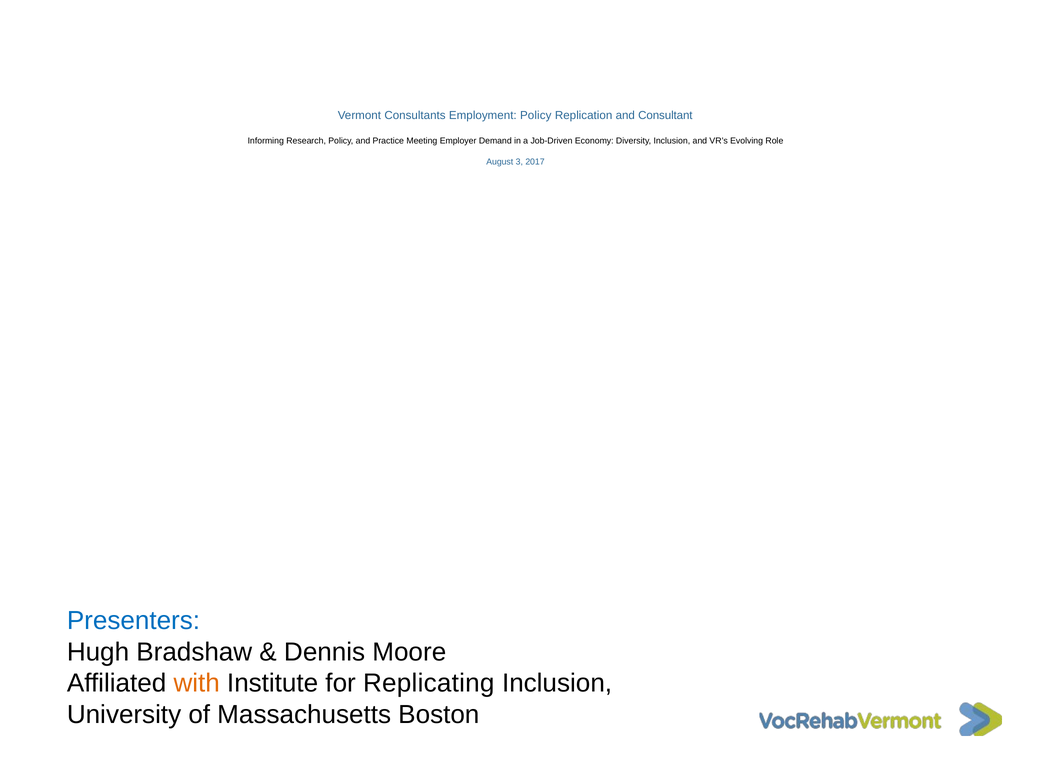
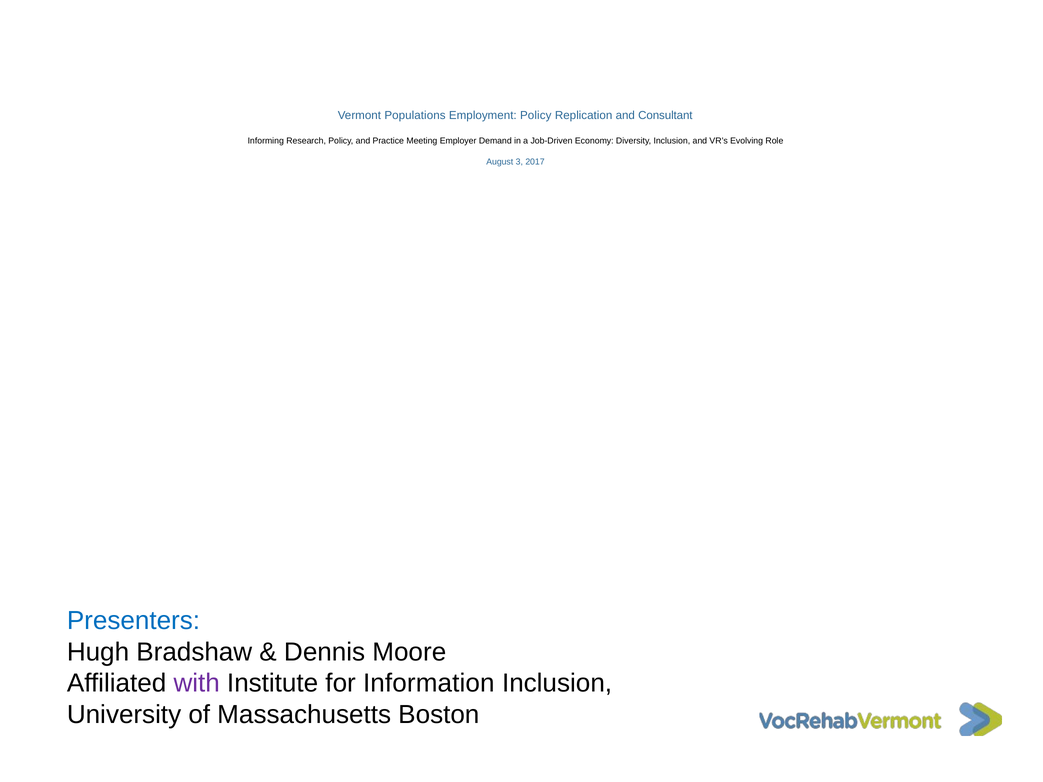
Consultants: Consultants -> Populations (415, 115)
with colour: orange -> purple (197, 684)
Replicating: Replicating -> Information (429, 684)
